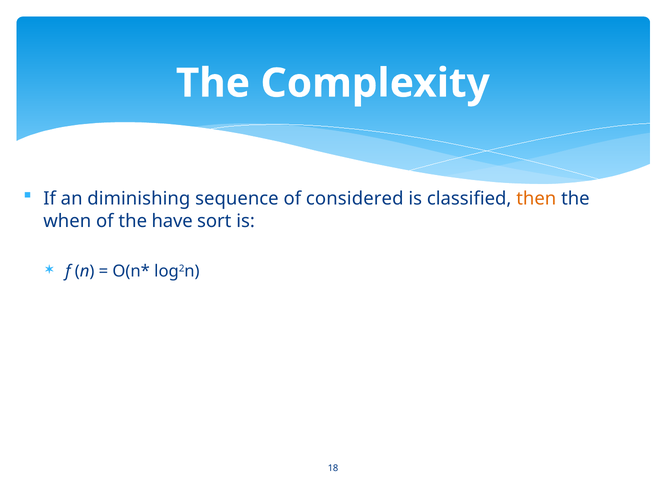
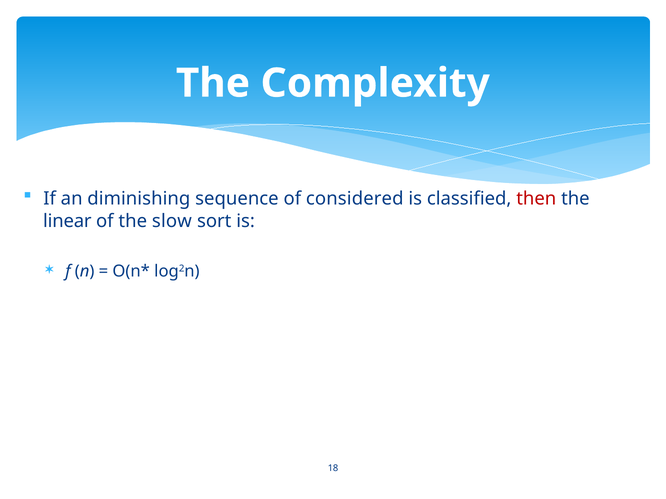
then colour: orange -> red (536, 199)
when: when -> linear (67, 221)
have: have -> slow (172, 221)
